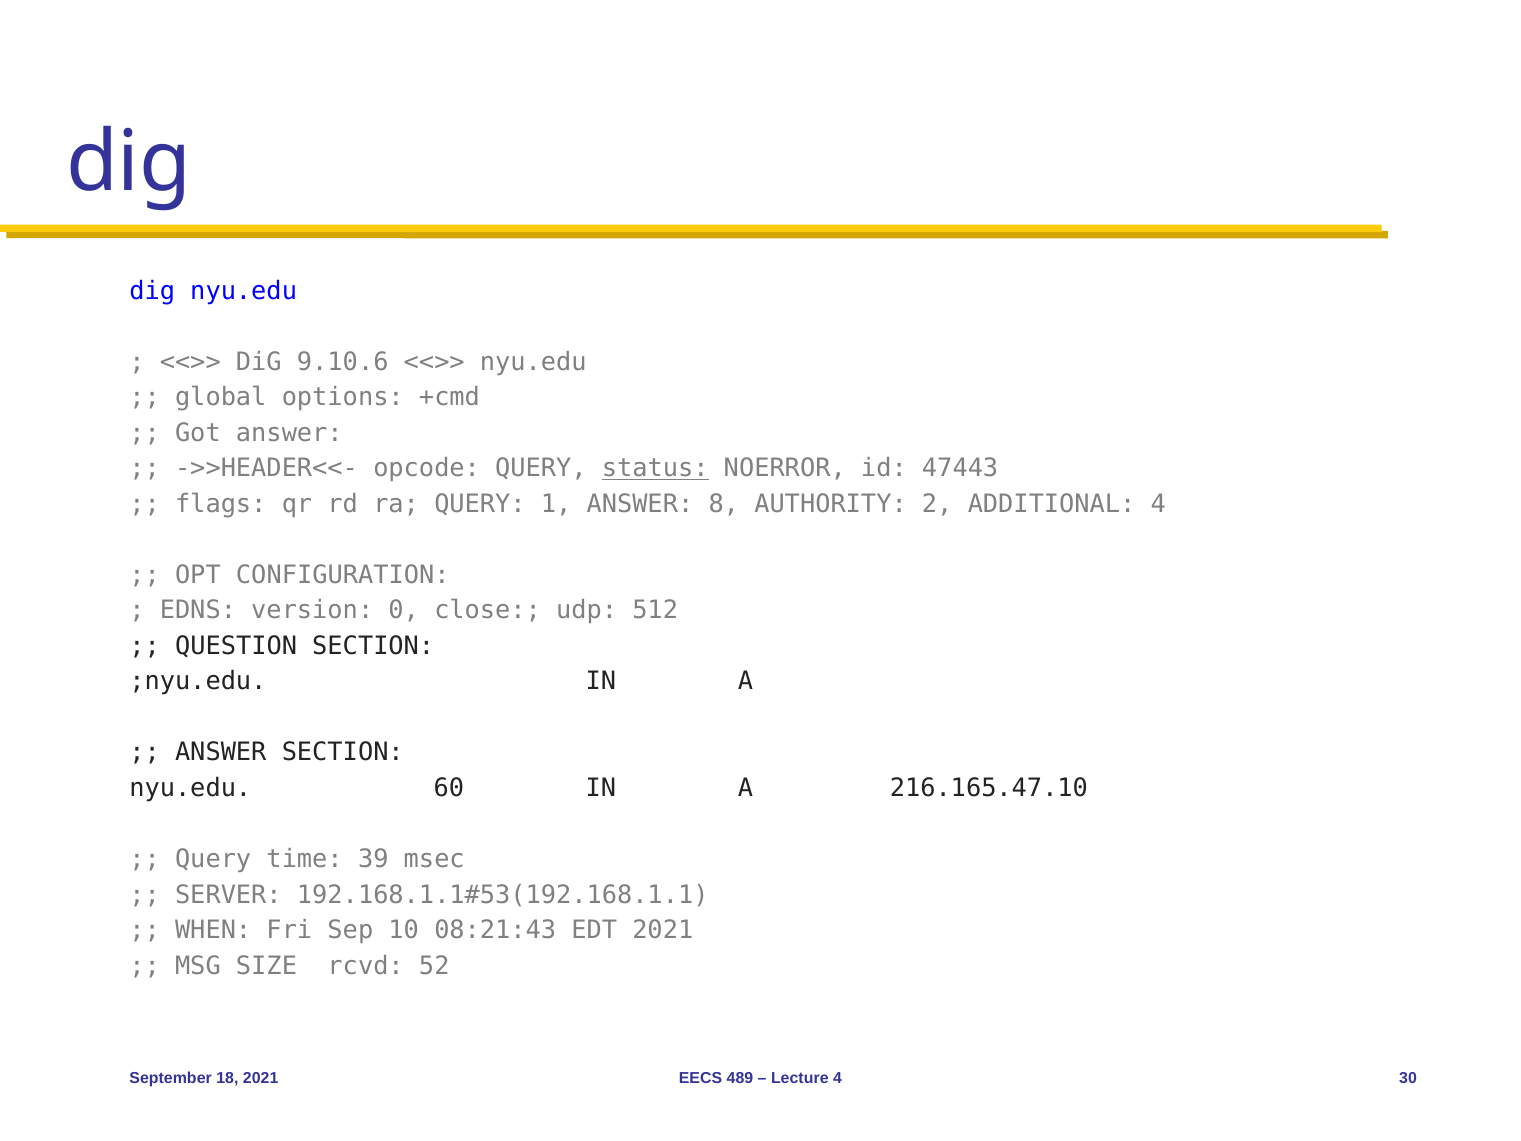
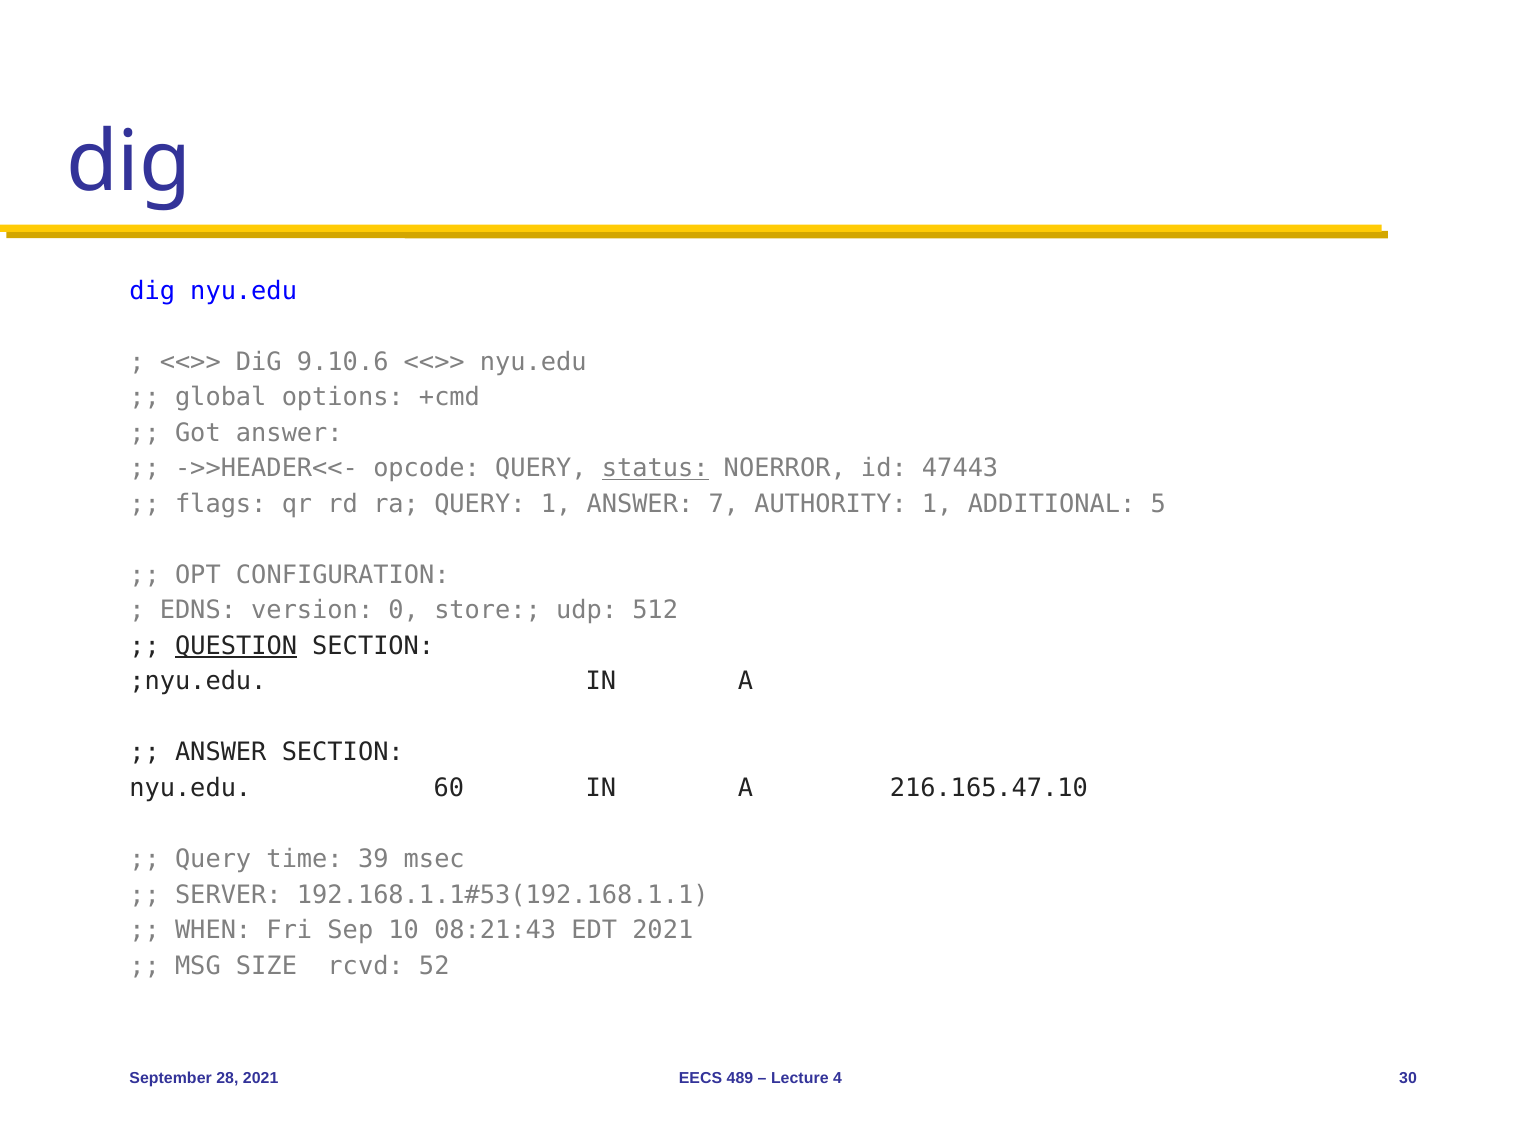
8: 8 -> 7 (724, 504)
AUTHORITY 2: 2 -> 1 (937, 504)
ADDITIONAL 4: 4 -> 5 (1158, 504)
close: close -> store (488, 610)
QUESTION underline: none -> present (236, 646)
18: 18 -> 28 (227, 1078)
